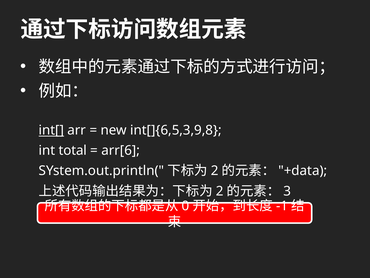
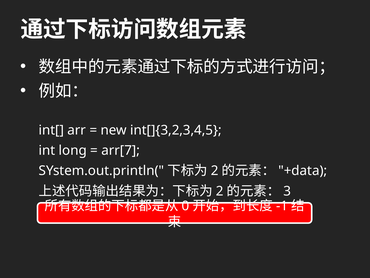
int[ underline: present -> none (51, 130)
int[]{6,5,3,9,8: int[]{6,5,3,9,8 -> int[]{3,2,3,4,5 (176, 130)
total: total -> long (73, 150)
arr[6: arr[6 -> arr[7 (121, 150)
